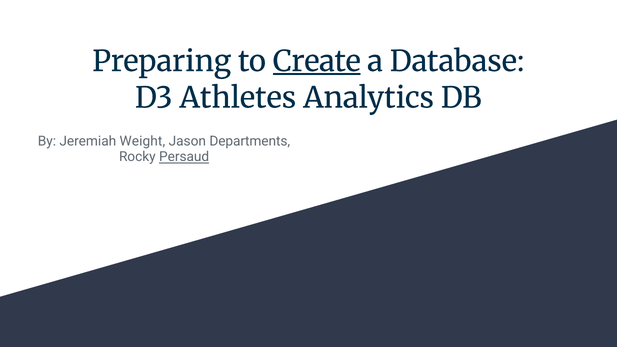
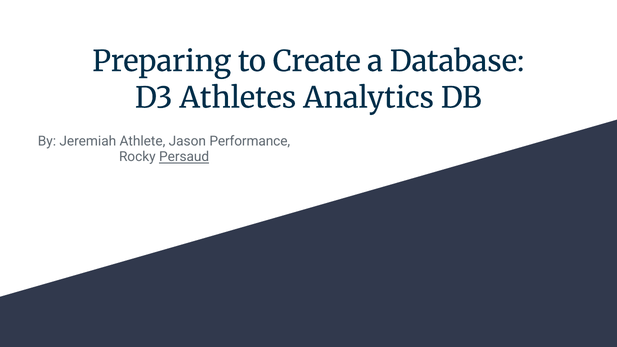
Create underline: present -> none (317, 62)
Weight: Weight -> Athlete (142, 141)
Departments: Departments -> Performance (250, 141)
